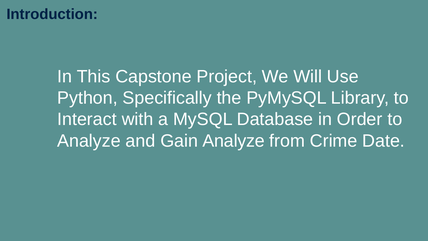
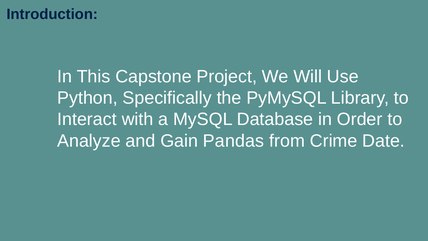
Gain Analyze: Analyze -> Pandas (234, 141)
